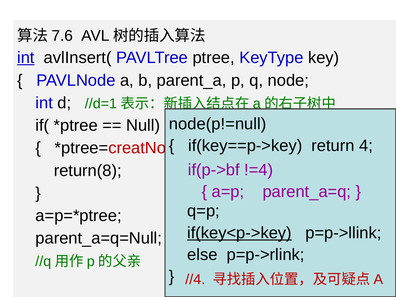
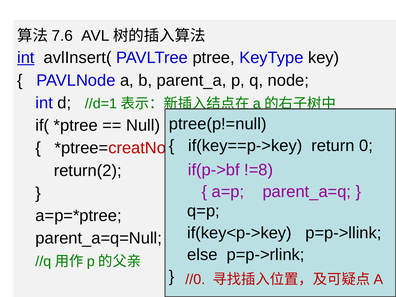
node(p!=null: node(p!=null -> ptree(p!=null (218, 124)
4: 4 -> 0 (366, 146)
!=4: !=4 -> !=8 (259, 170)
return(8: return(8 -> return(2 (88, 171)
if(key<p->key underline: present -> none (239, 233)
//4: //4 -> //0 (195, 279)
